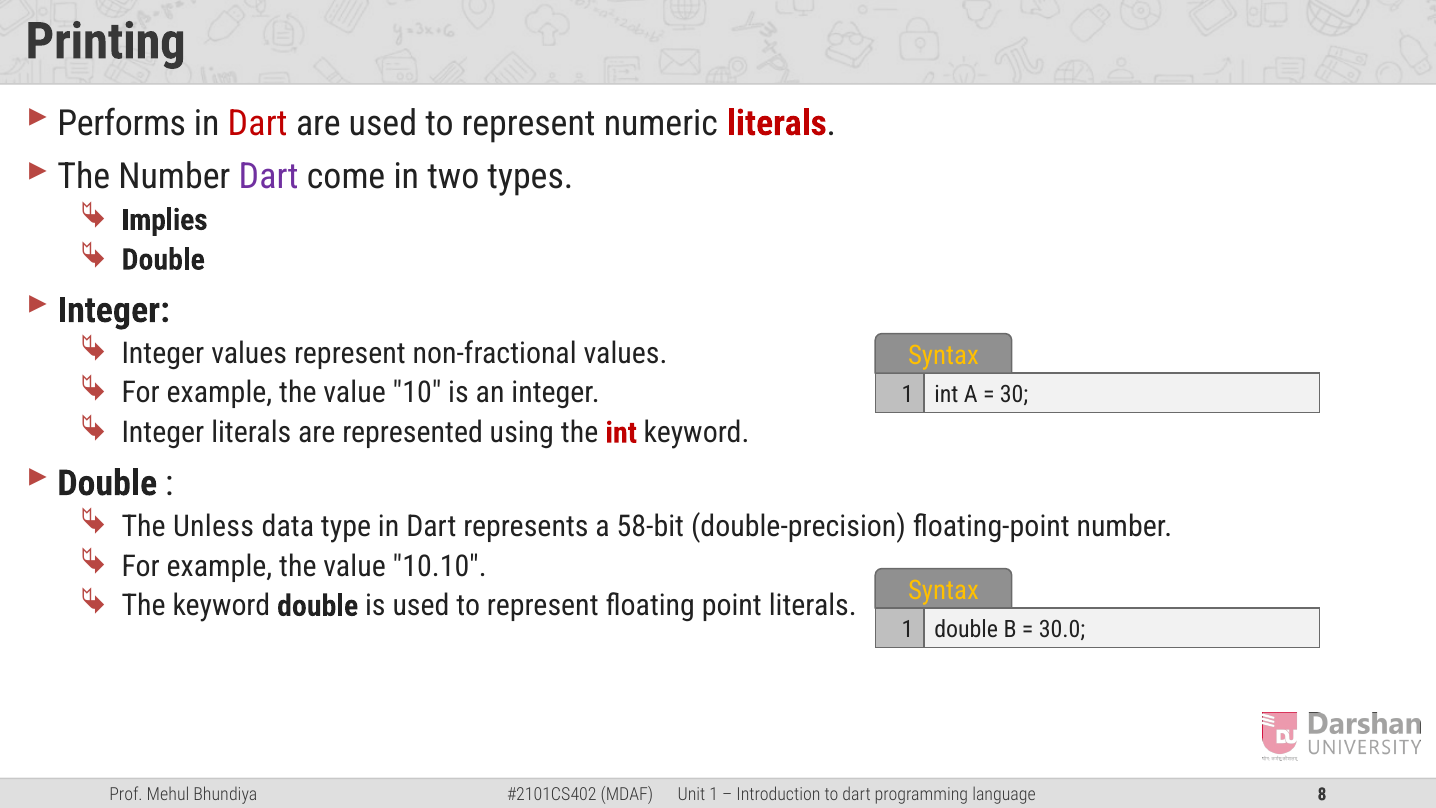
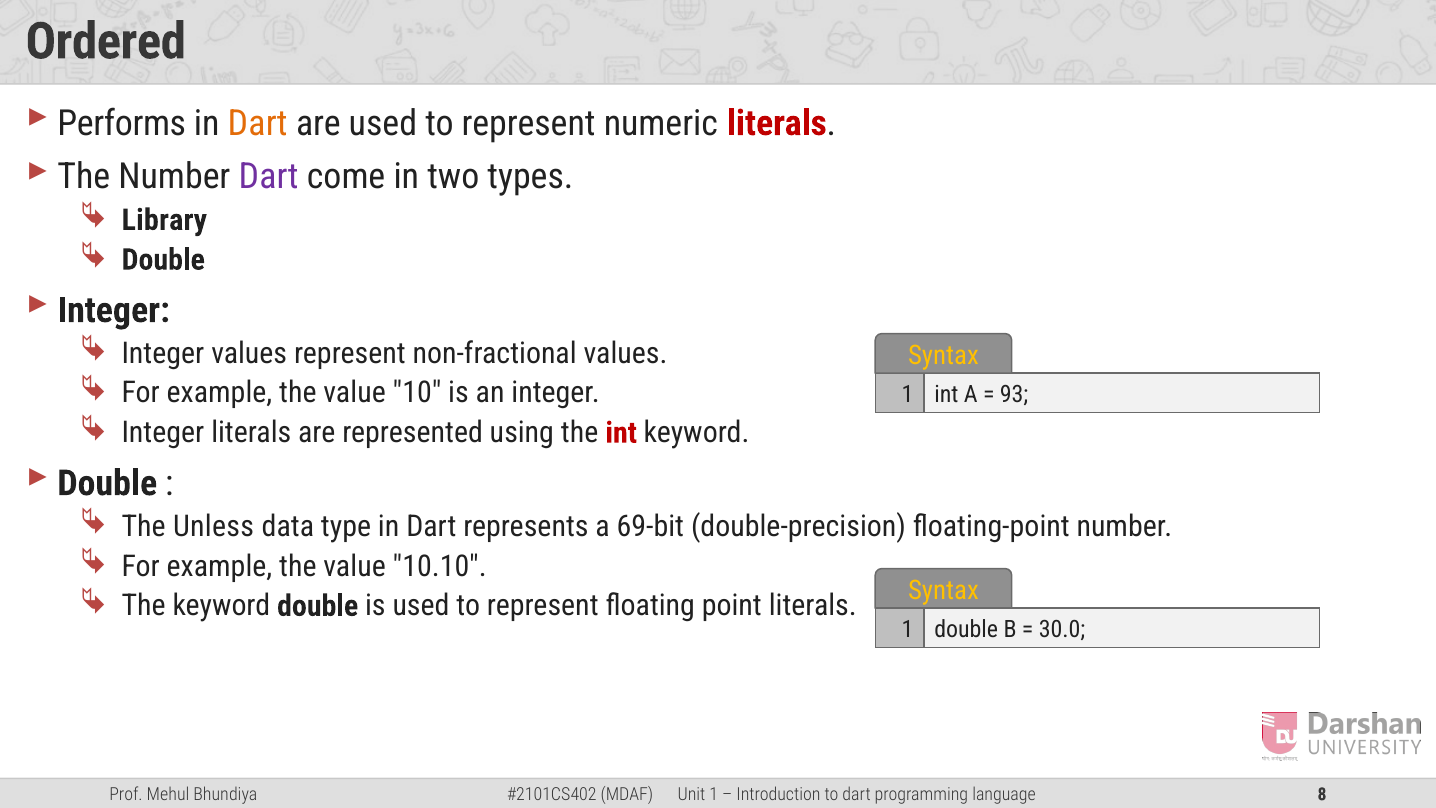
Printing: Printing -> Ordered (106, 42)
Dart colour: red -> orange (258, 123)
Implies: Implies -> Library (164, 220)
30: 30 -> 93 (1014, 394)
58-bit: 58-bit -> 69-bit (650, 526)
